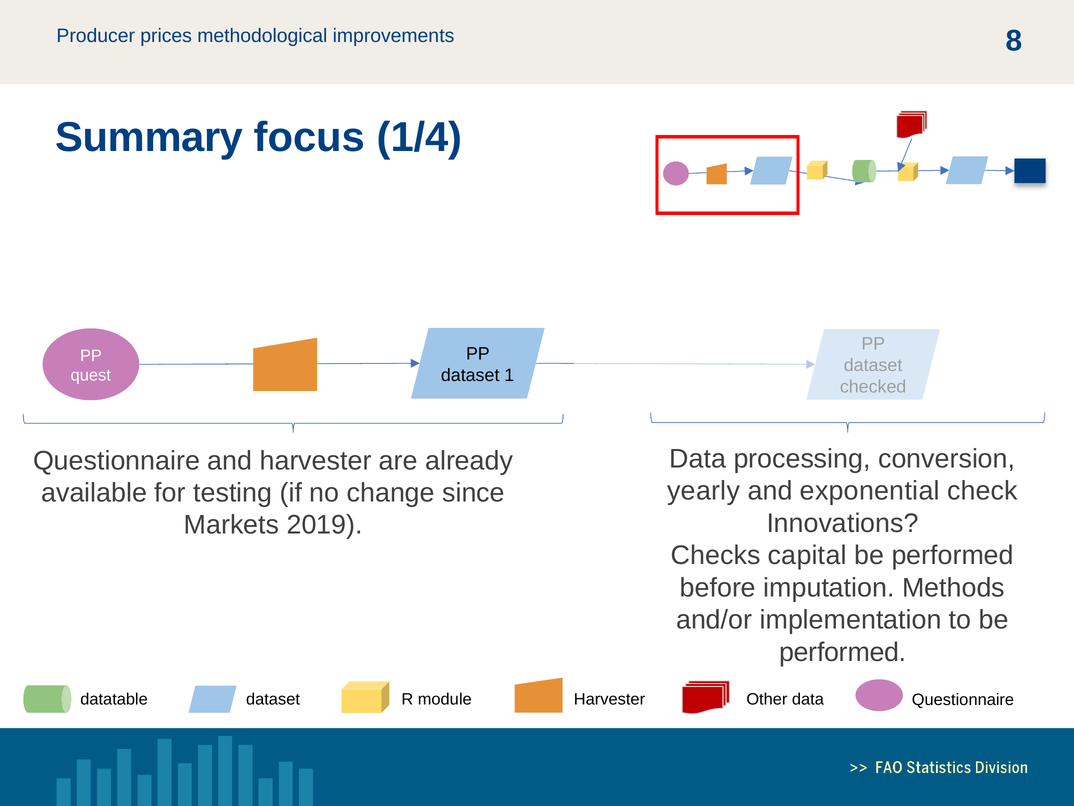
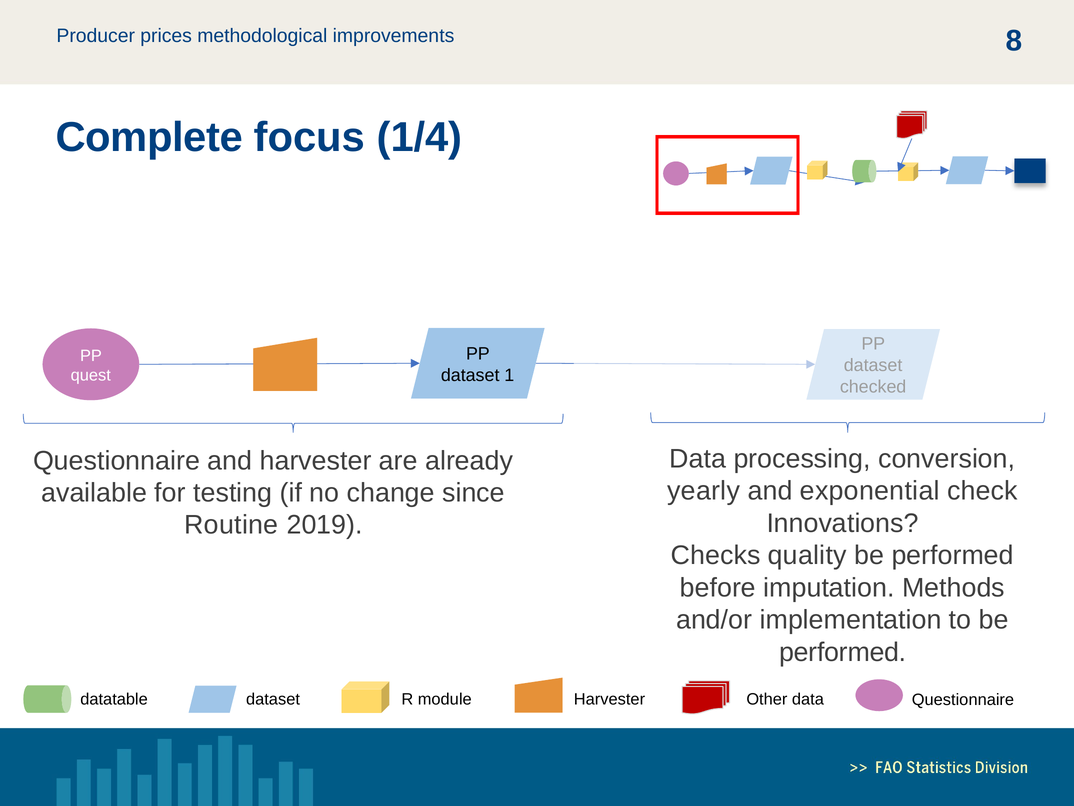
Summary: Summary -> Complete (149, 137)
Markets: Markets -> Routine (231, 525)
capital: capital -> quality (807, 555)
